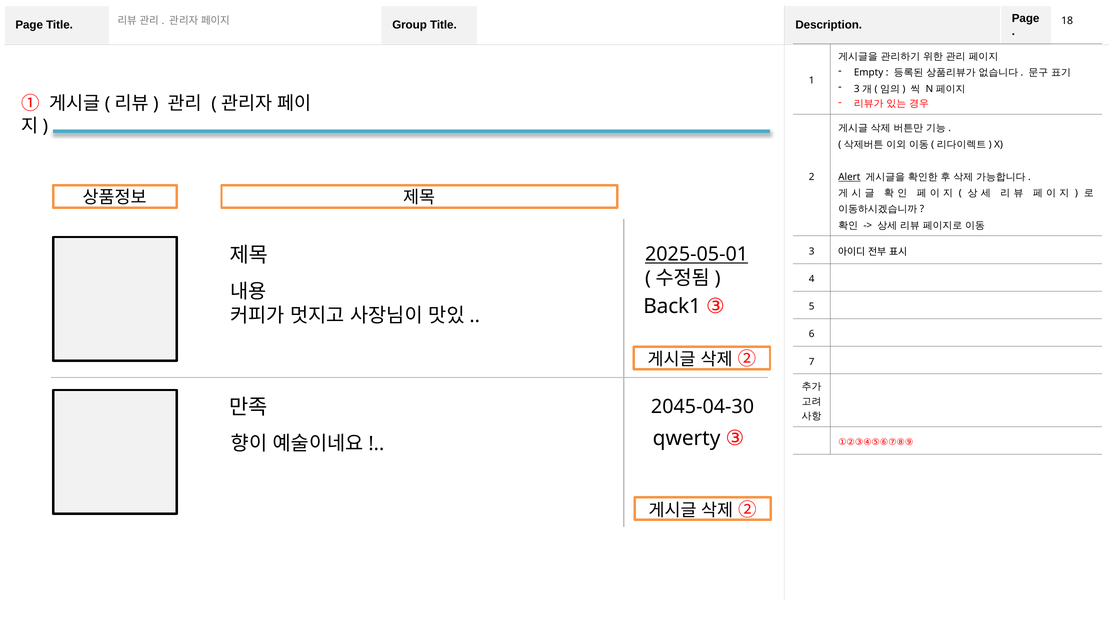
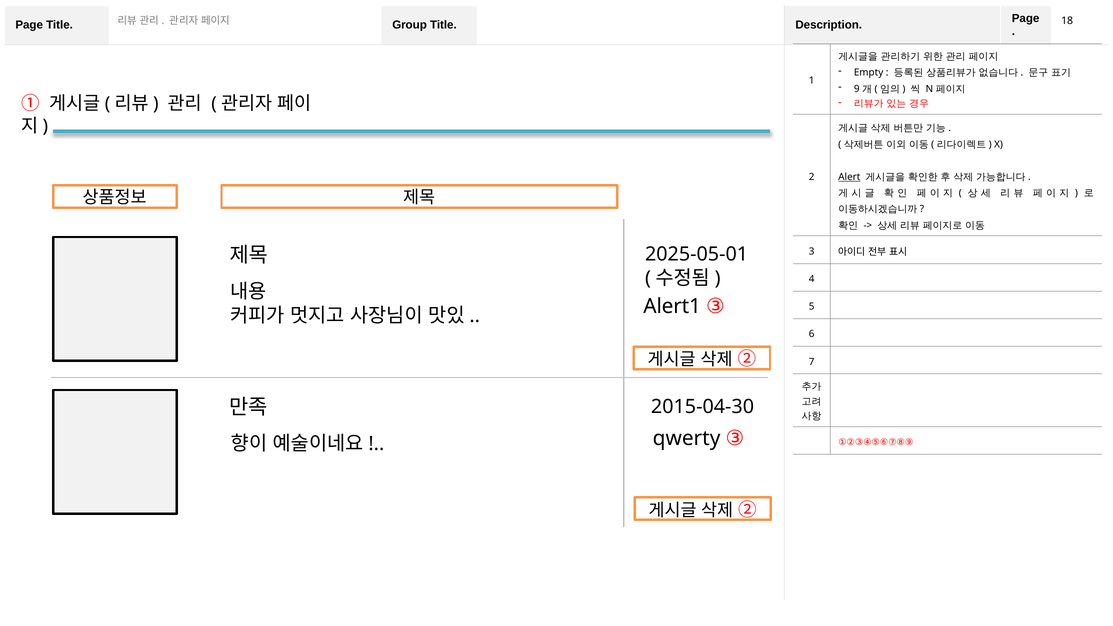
3: 3 -> 9 (857, 89)
2025-05-01 underline: present -> none (697, 254)
Back1: Back1 -> Alert1 (672, 306)
2045-04-30: 2045-04-30 -> 2015-04-30 (703, 407)
